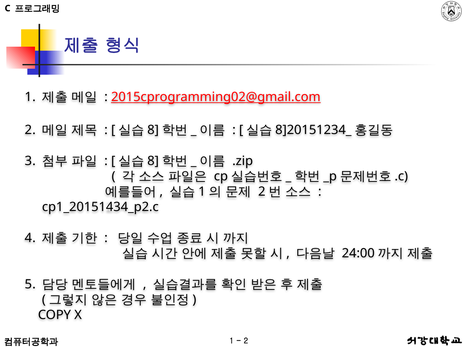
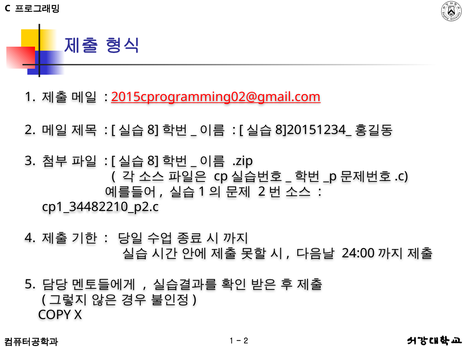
cp1_20151434_p2.c: cp1_20151434_p2.c -> cp1_34482210_p2.c (100, 207)
